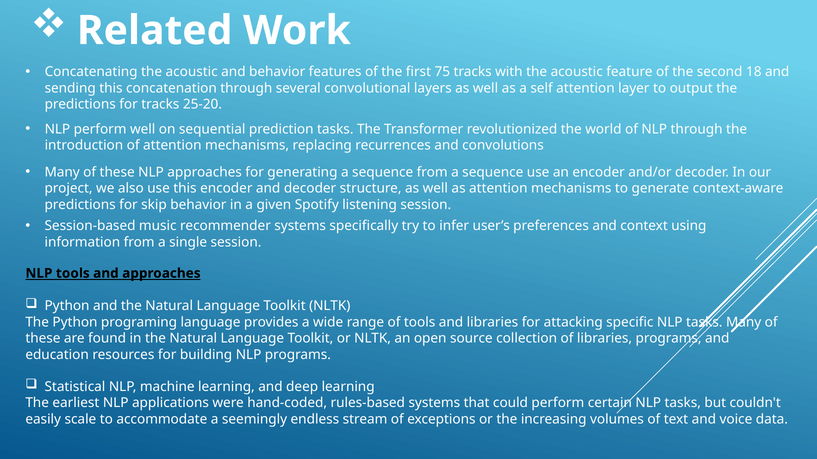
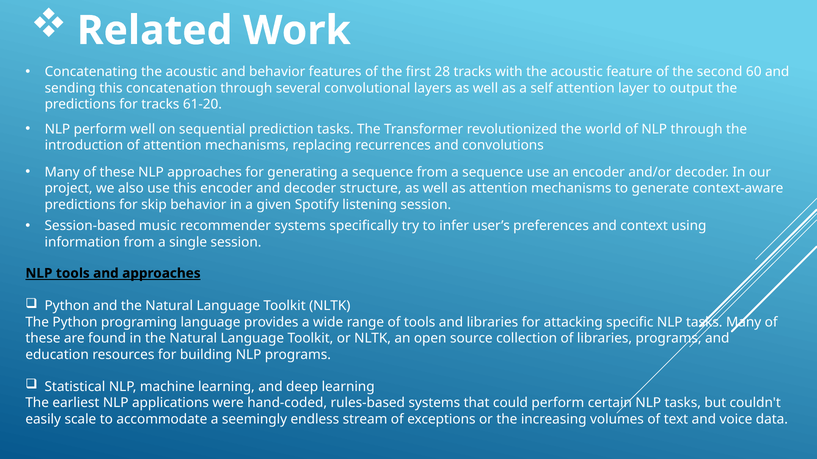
75: 75 -> 28 (442, 72)
18: 18 -> 60 (754, 72)
25-20: 25-20 -> 61-20 (202, 105)
